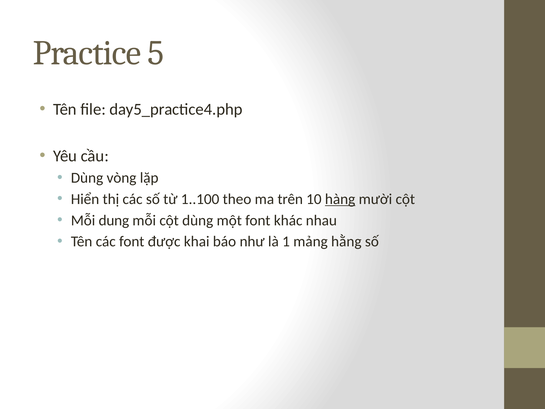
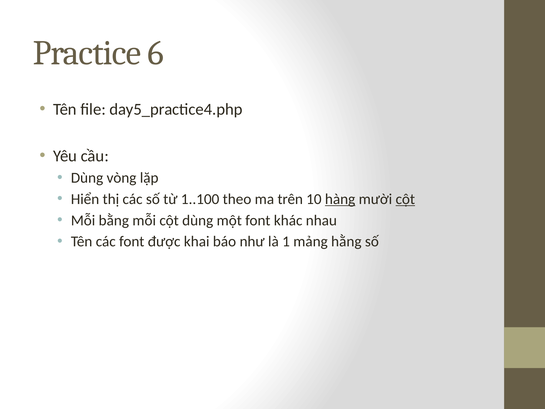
5: 5 -> 6 (156, 53)
cột underline: none -> present (405, 199)
dung: dung -> bằng (114, 220)
